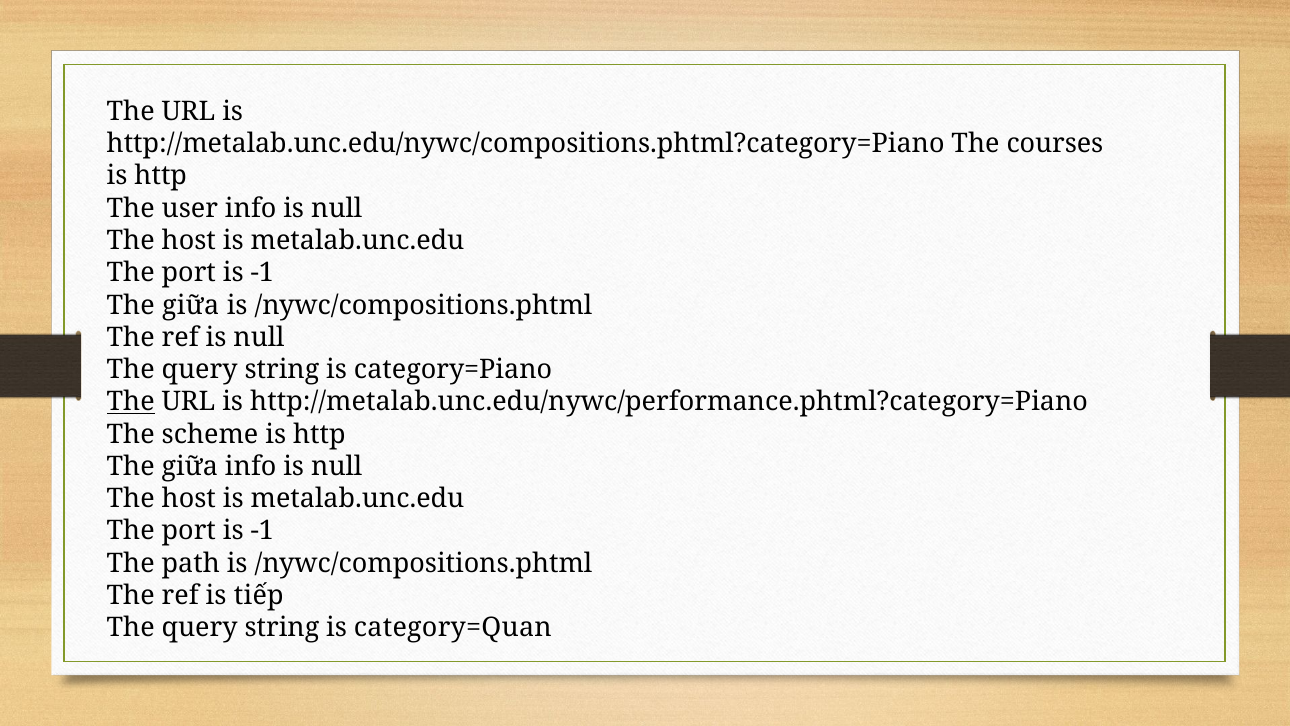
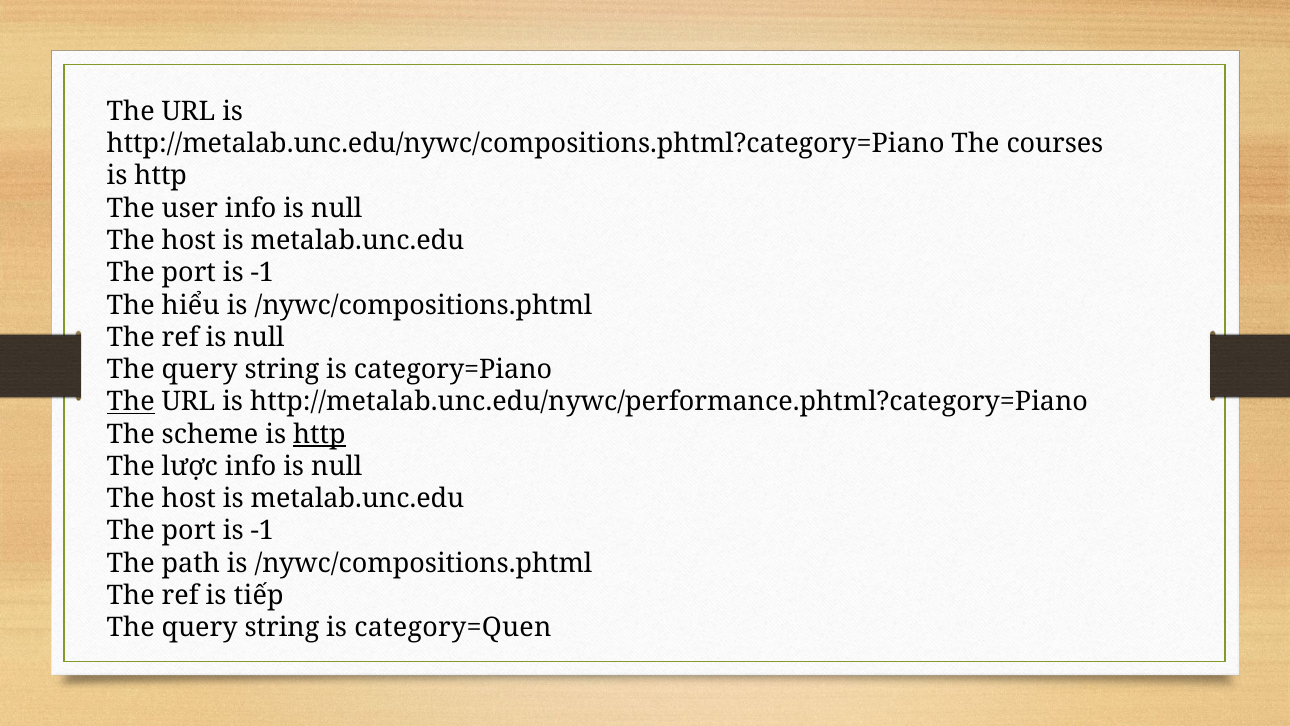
giữa: giữa -> hiểu (191, 305)
http underline: none -> present (319, 434)
giữa: giữa -> lược (190, 466)
category=Quan: category=Quan -> category=Quen (453, 628)
